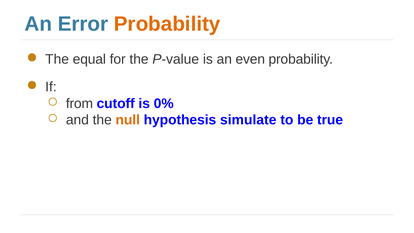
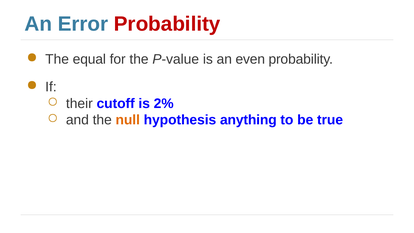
Probability colour: orange -> red (167, 24)
from: from -> their (79, 103)
0%: 0% -> 2% (164, 103)
simulate: simulate -> anything (248, 120)
